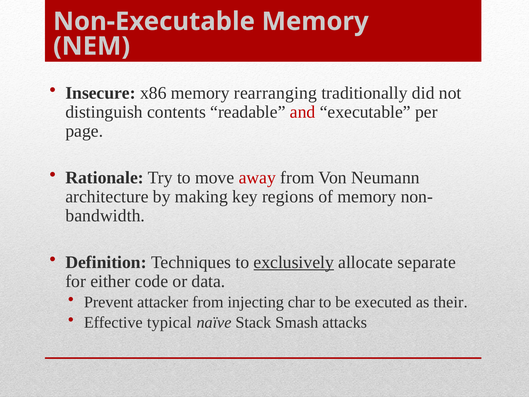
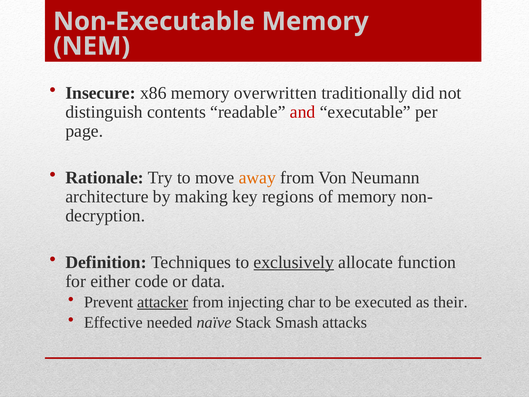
rearranging: rearranging -> overwritten (275, 93)
away colour: red -> orange (257, 177)
bandwidth: bandwidth -> decryption (105, 215)
separate: separate -> function (427, 262)
attacker underline: none -> present (163, 302)
typical: typical -> needed (170, 322)
